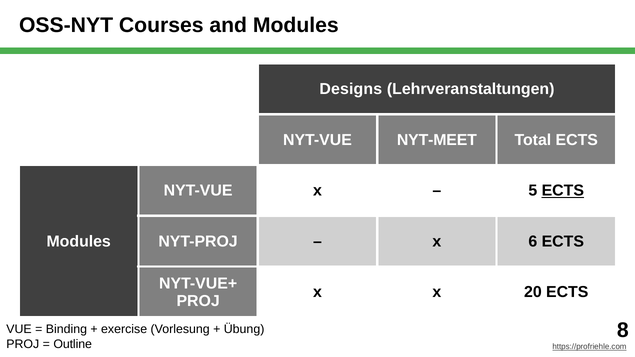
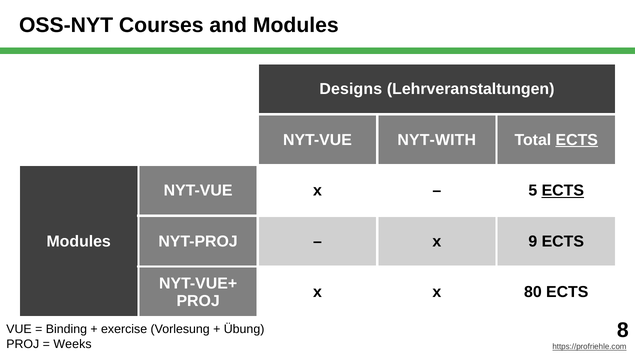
NYT-MEET: NYT-MEET -> NYT-WITH (437, 140)
ECTS underline: none -> present (577, 140)
6: 6 -> 9 (533, 242)
20: 20 -> 80 (533, 292)
Outline: Outline -> Weeks (73, 344)
